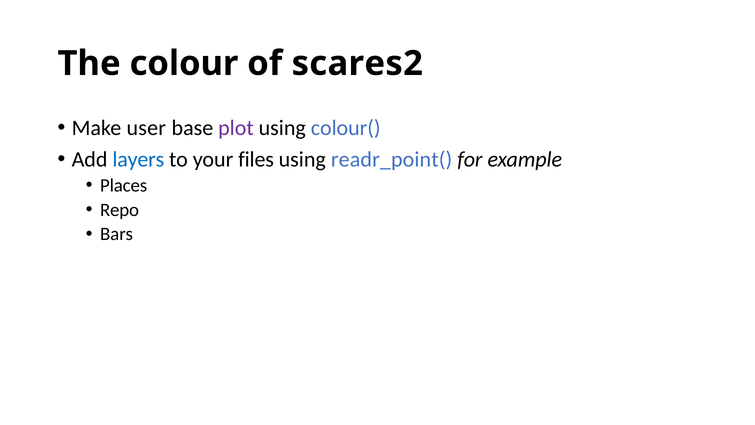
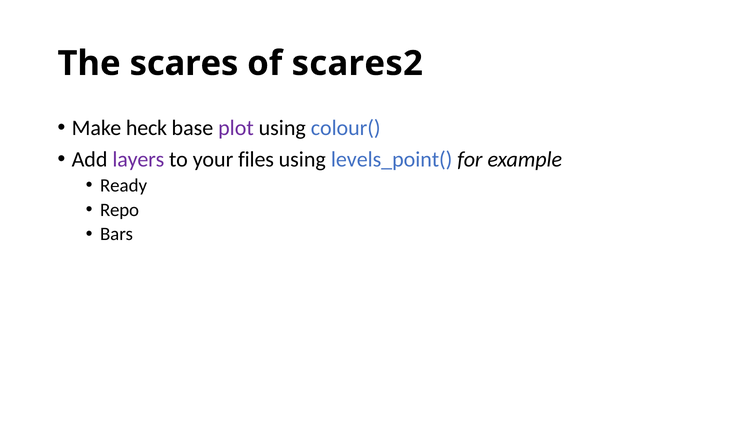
colour: colour -> scares (184, 63)
user: user -> heck (147, 128)
layers colour: blue -> purple (138, 159)
readr_point(: readr_point( -> levels_point( (392, 159)
Places: Places -> Ready (124, 185)
